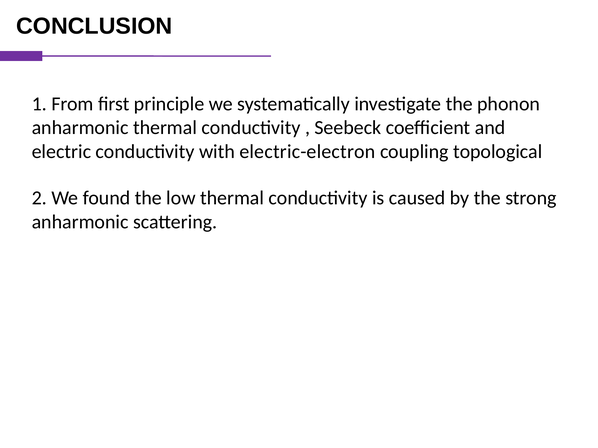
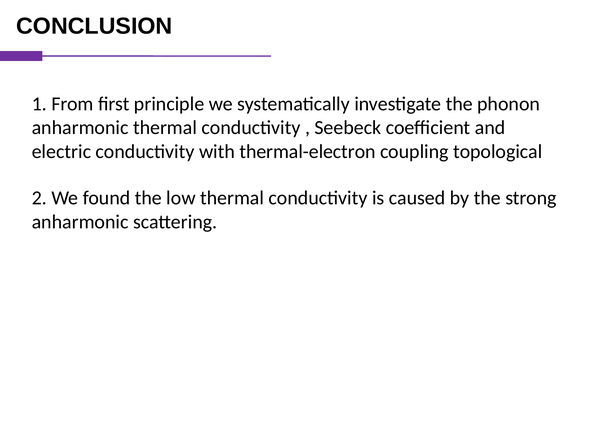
electric-electron: electric-electron -> thermal-electron (308, 152)
